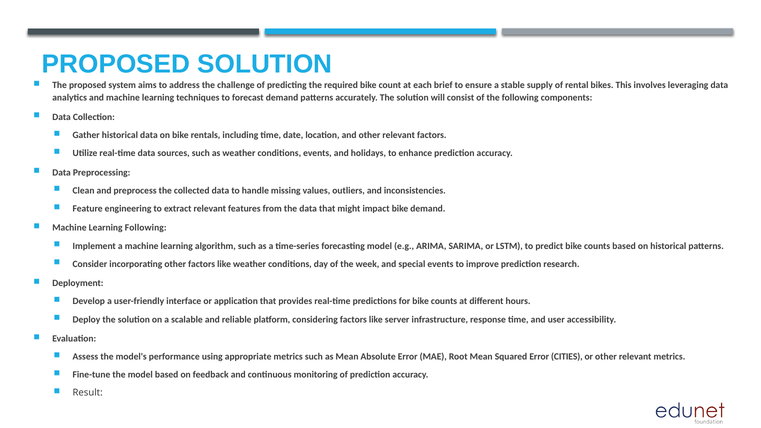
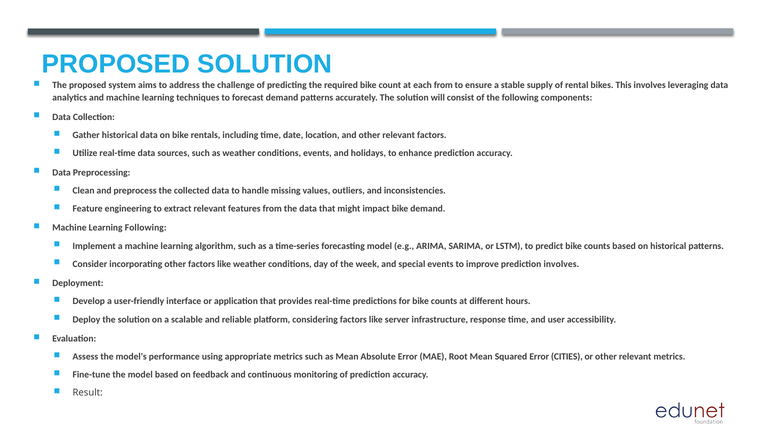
each brief: brief -> from (443, 85)
prediction research: research -> involves (561, 264)
